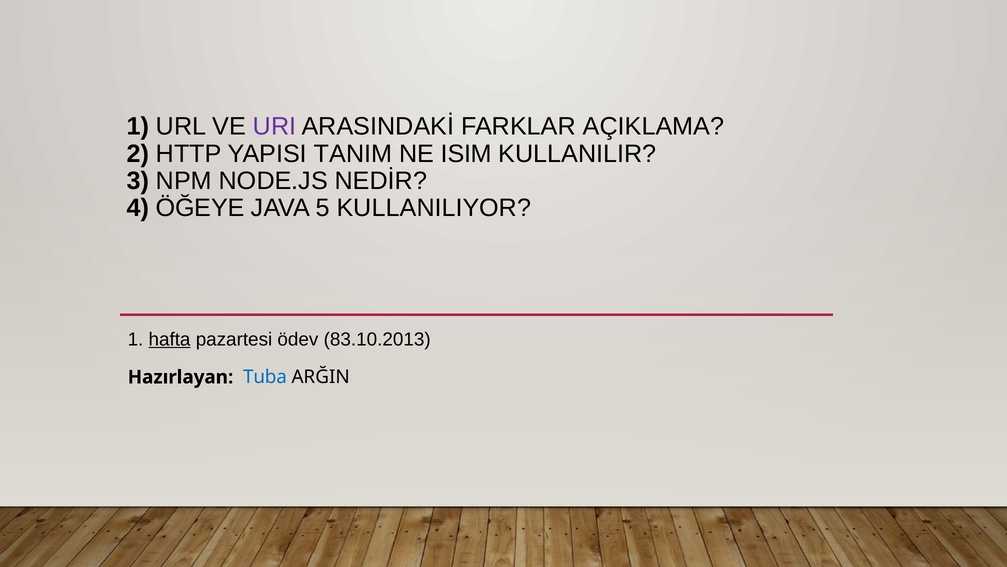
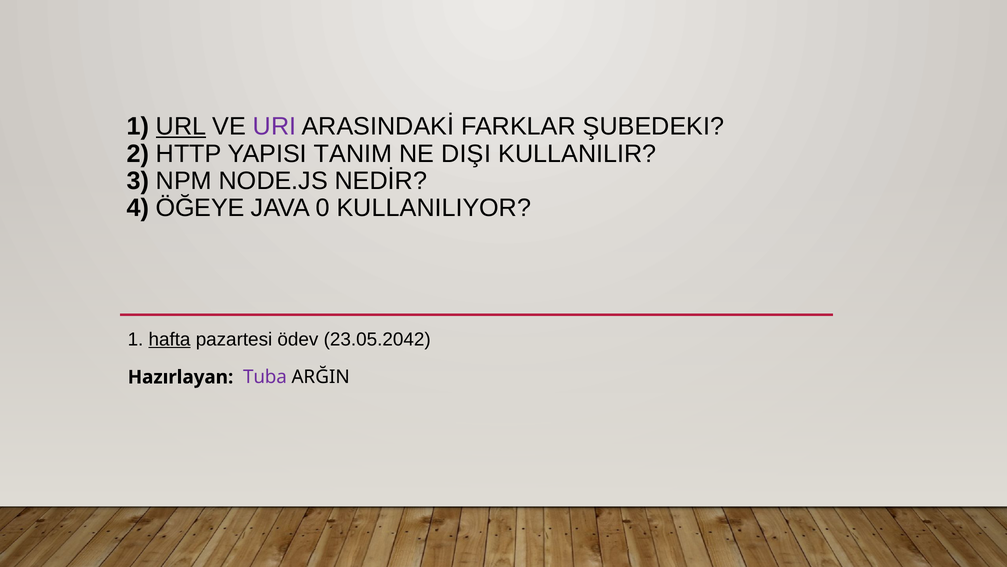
URL underline: none -> present (181, 126)
AÇIKLAMA: AÇIKLAMA -> ŞUBEDEKI (653, 126)
ISIM: ISIM -> DIŞI (466, 154)
5: 5 -> 0 (323, 208)
83.10.2013: 83.10.2013 -> 23.05.2042 (377, 339)
Tuba colour: blue -> purple (265, 377)
